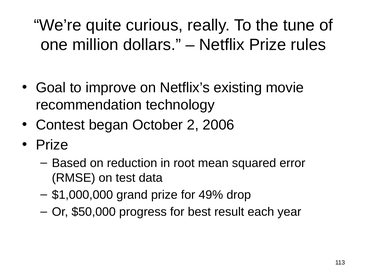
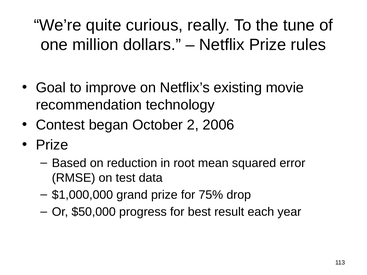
49%: 49% -> 75% (211, 195)
